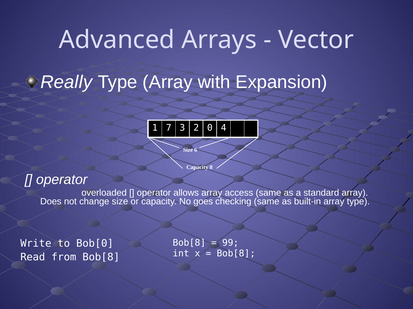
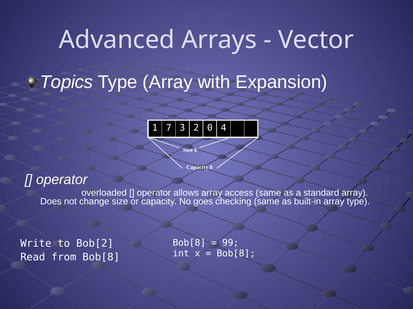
Really: Really -> Topics (67, 82)
Bob[0: Bob[0 -> Bob[2 (95, 244)
